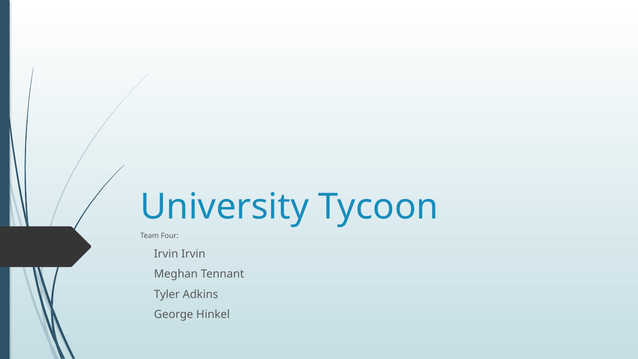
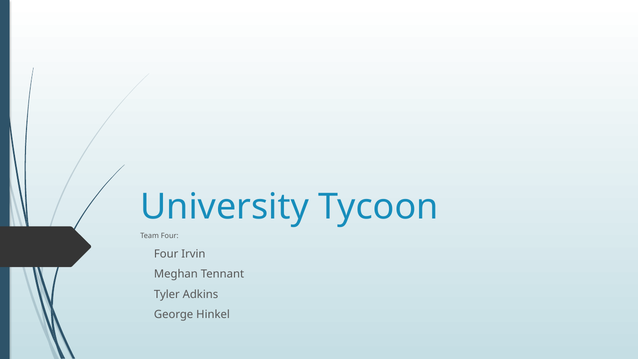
Irvin: Irvin -> Four (166, 254)
